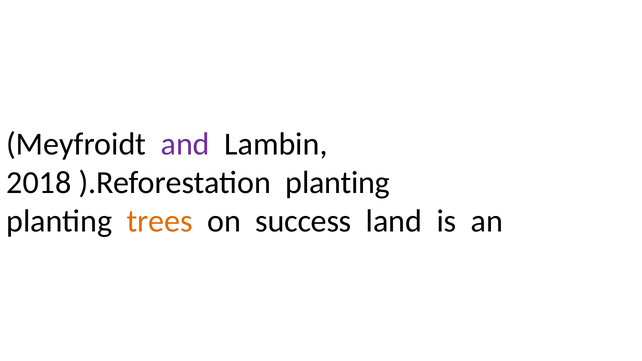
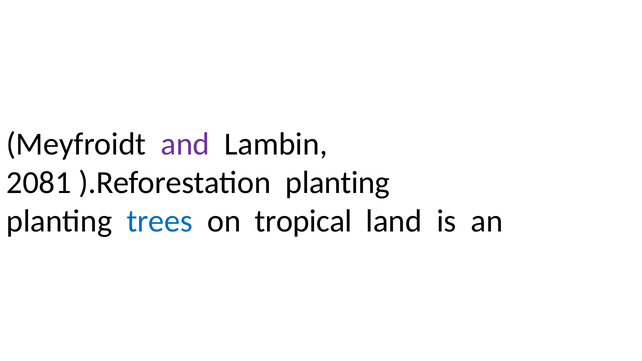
2018: 2018 -> 2081 (39, 183)
trees colour: orange -> blue (160, 221)
success: success -> tropical (303, 221)
